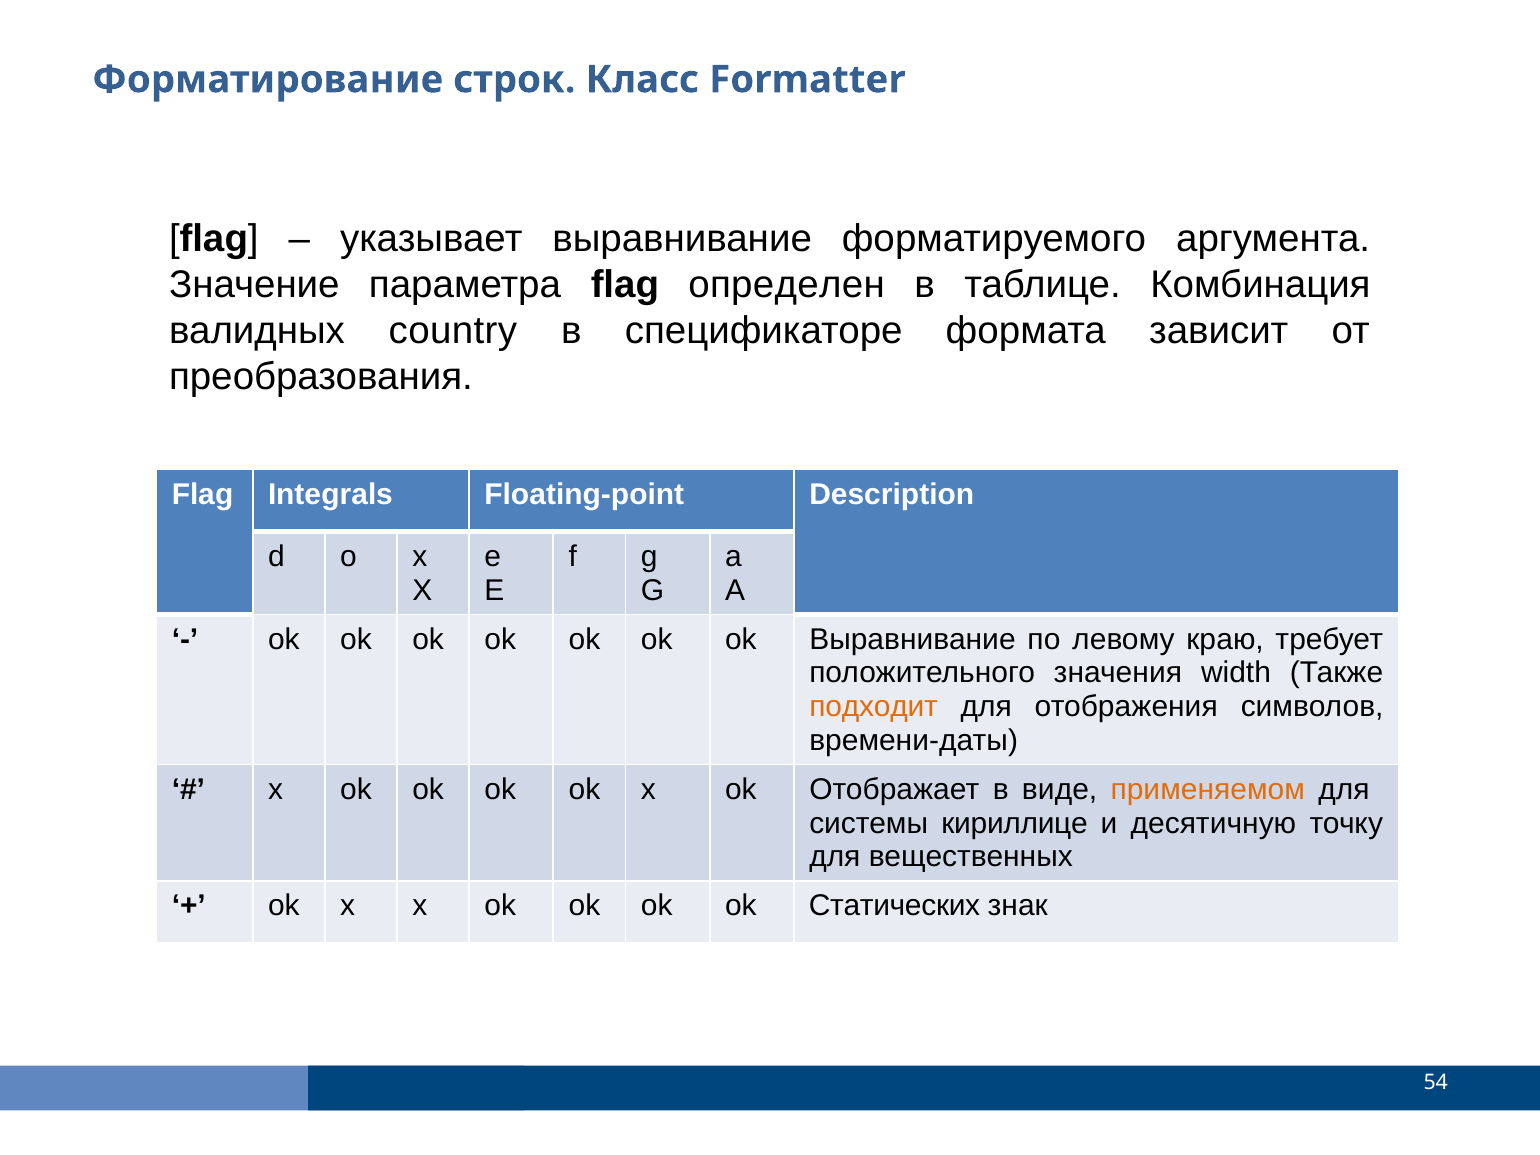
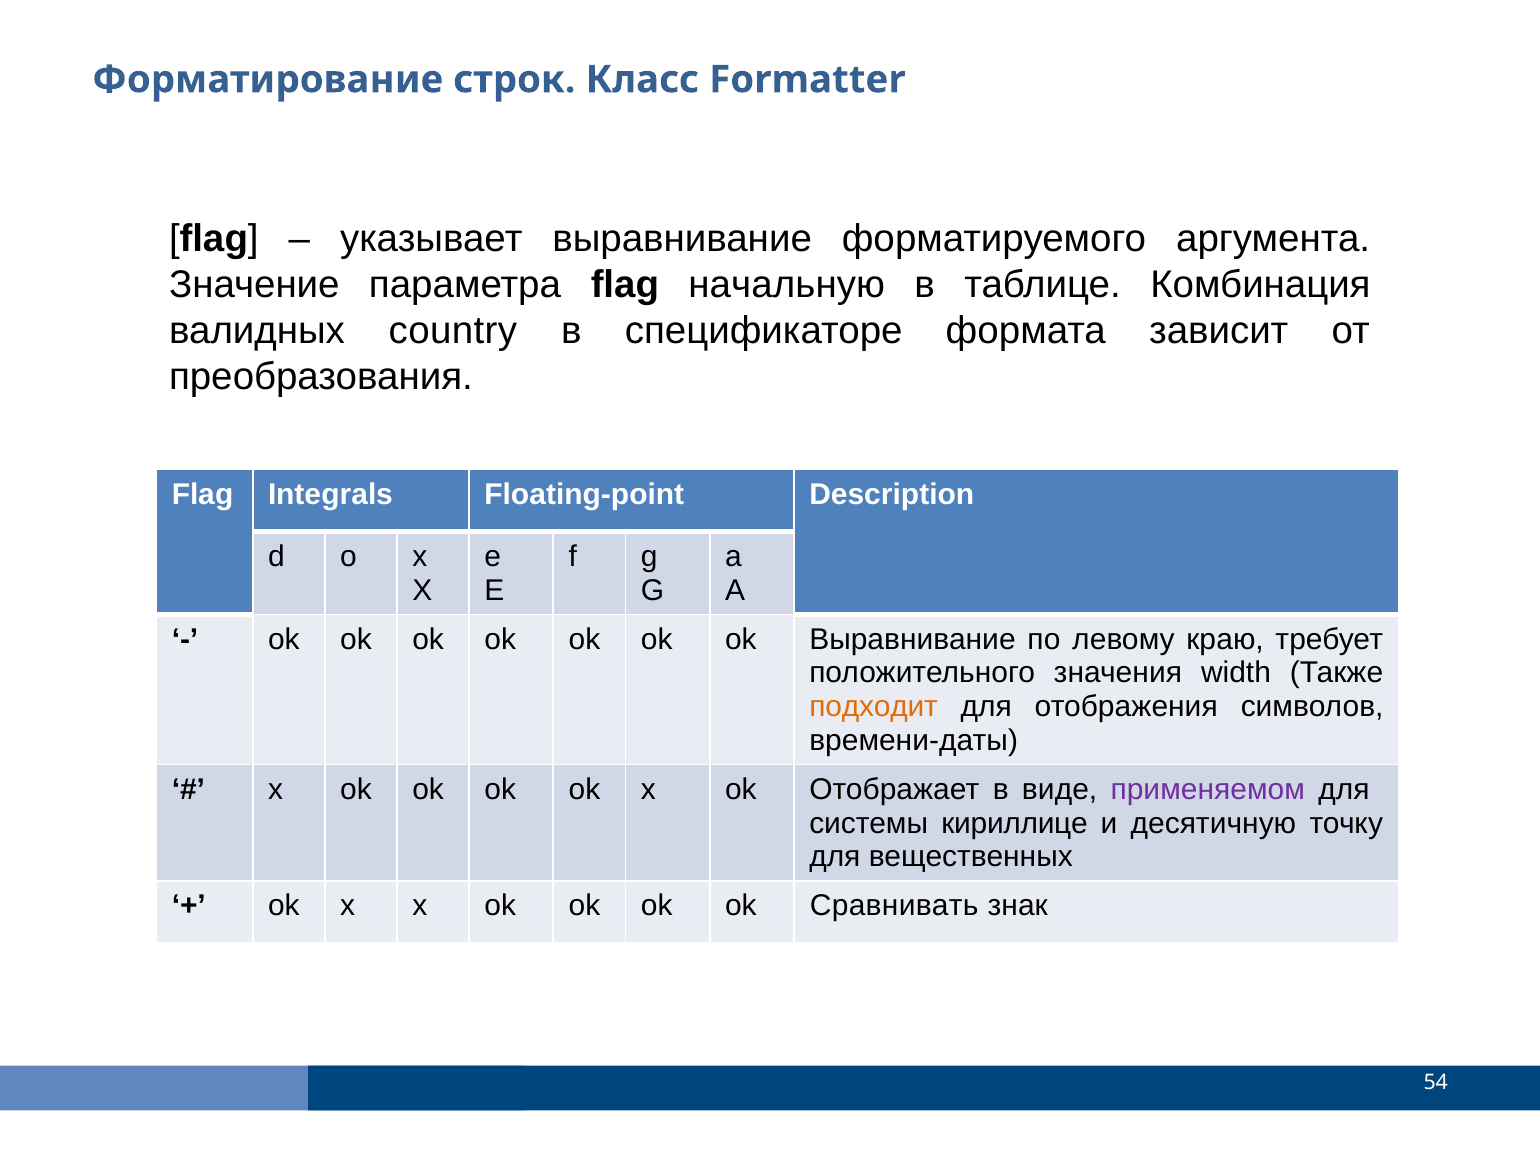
определен: определен -> начальную (787, 285)
применяемом colour: orange -> purple (1208, 790)
Статических: Статических -> Сравнивать (894, 906)
